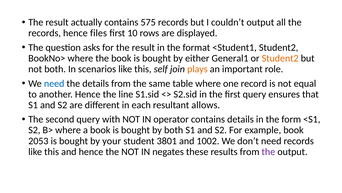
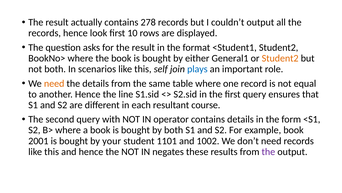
575: 575 -> 278 (148, 22)
files: files -> look (99, 33)
plays colour: orange -> blue (197, 69)
need colour: blue -> orange (54, 83)
allows: allows -> course (206, 105)
2053: 2053 -> 2001 (38, 141)
3801: 3801 -> 1101 (167, 141)
